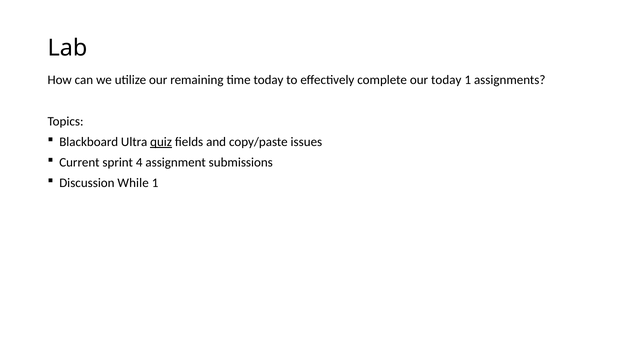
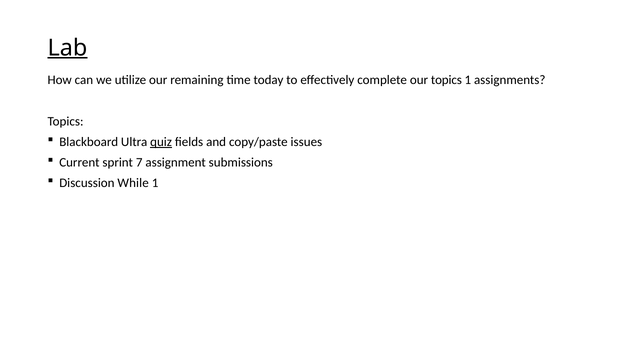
Lab underline: none -> present (67, 48)
our today: today -> topics (446, 80)
4: 4 -> 7 (139, 162)
